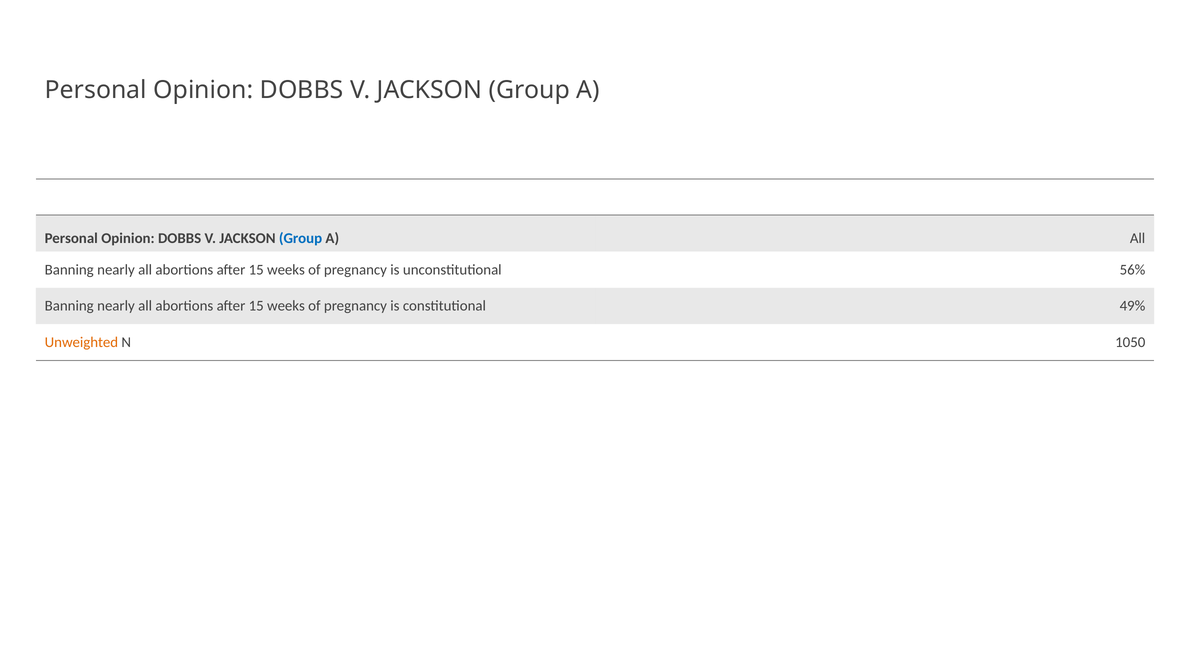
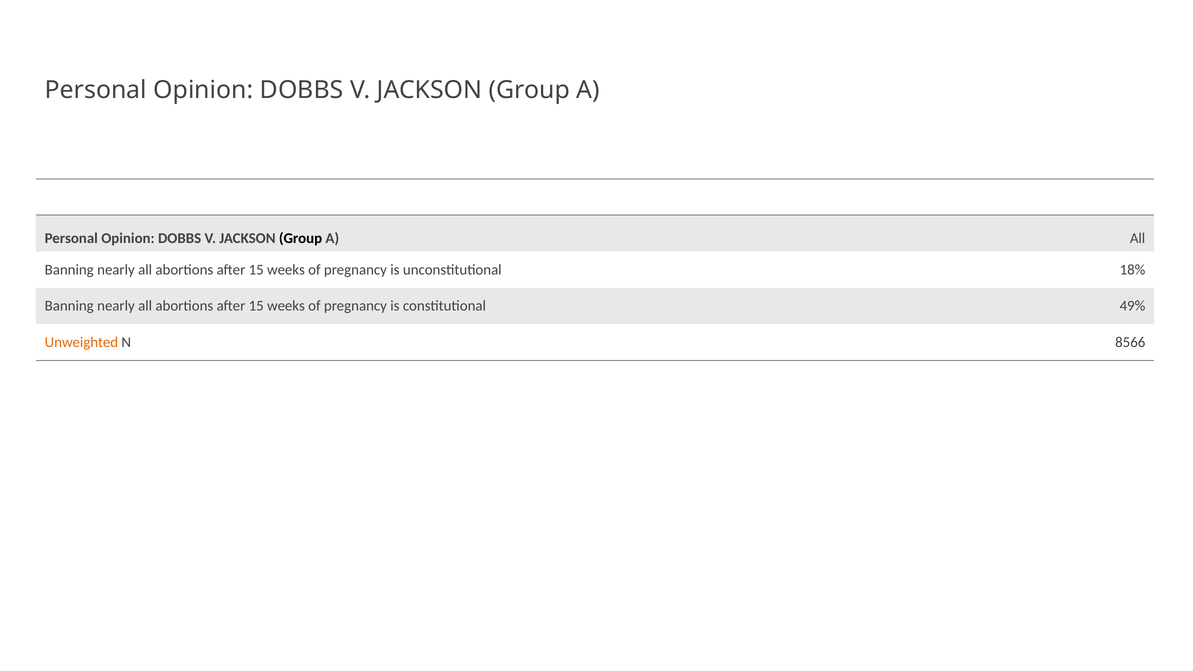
Group colour: blue -> black (301, 238)
56%: 56% -> 18% (1133, 270)
1050: 1050 -> 8566 (1130, 342)
